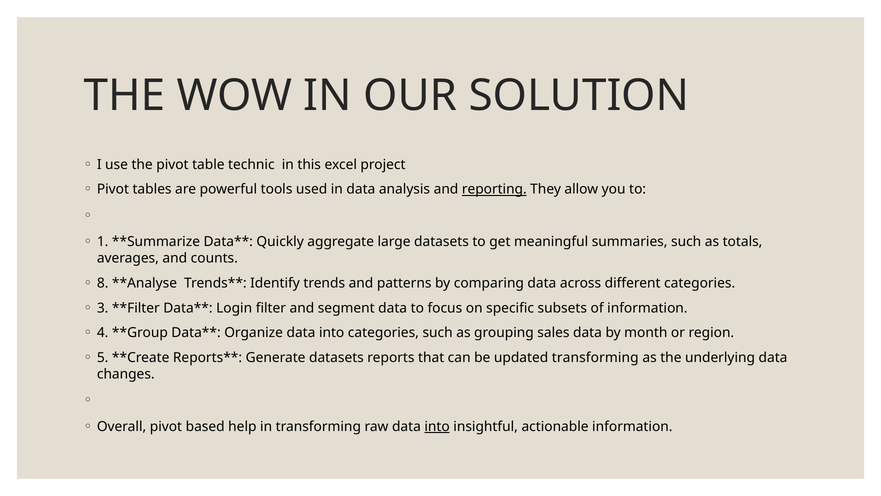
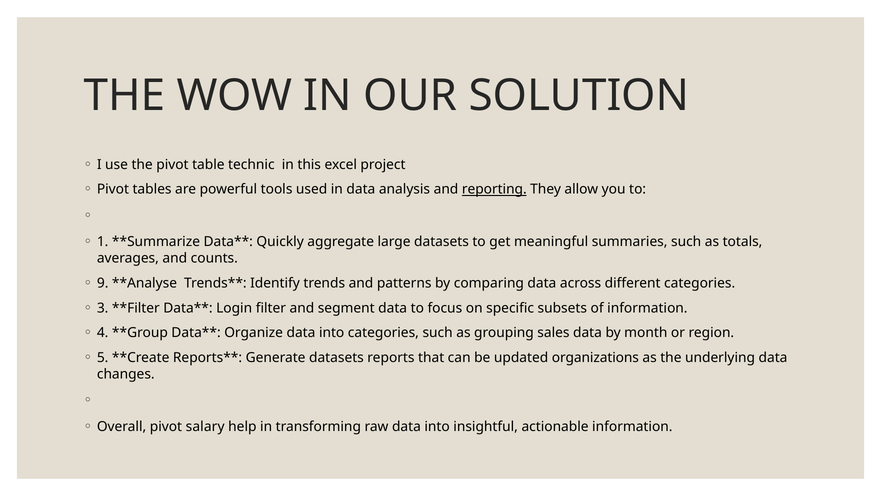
8: 8 -> 9 (103, 283)
updated transforming: transforming -> organizations (595, 357)
based: based -> salary (205, 426)
into underline: present -> none (437, 426)
